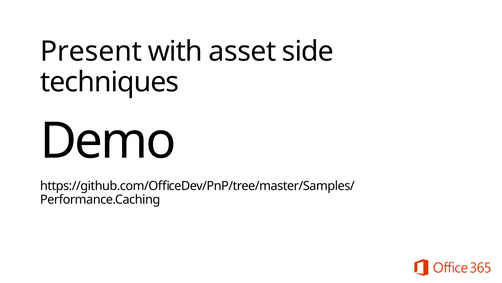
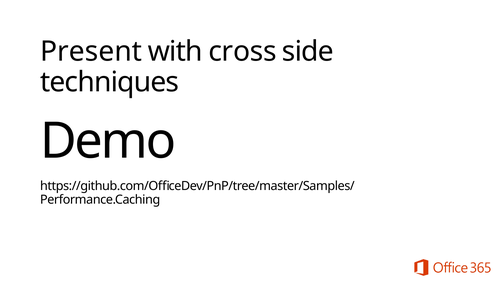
asset: asset -> cross (242, 51)
